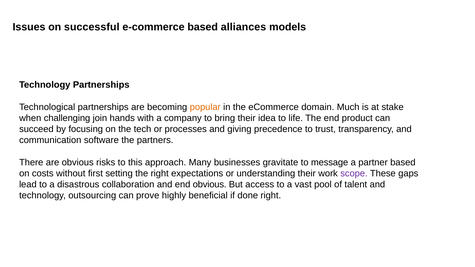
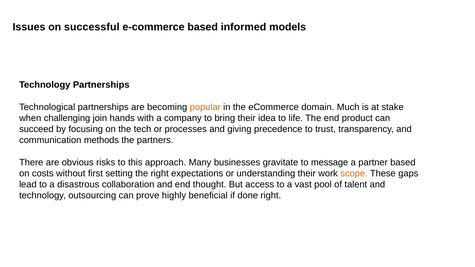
alliances: alliances -> informed (244, 27)
software: software -> methods (101, 140)
scope colour: purple -> orange (354, 174)
end obvious: obvious -> thought (210, 185)
